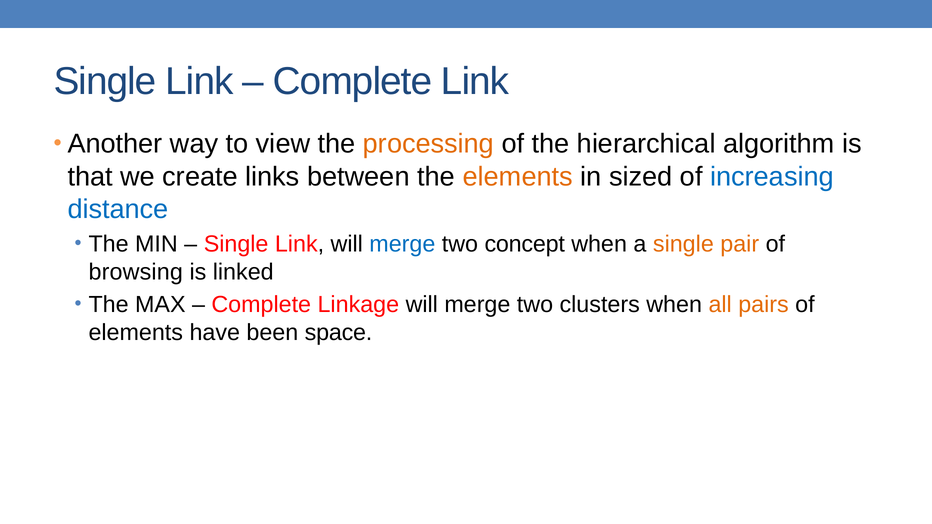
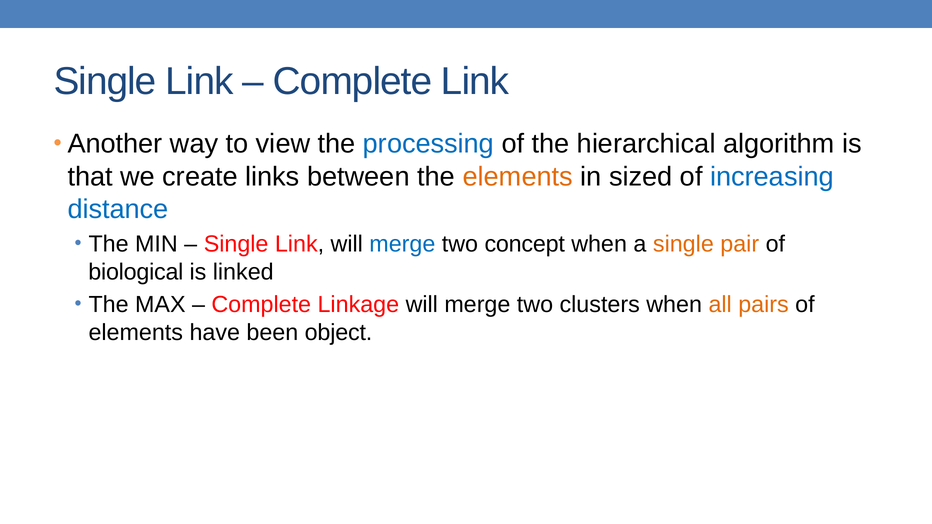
processing colour: orange -> blue (428, 144)
browsing: browsing -> biological (136, 272)
space: space -> object (338, 333)
